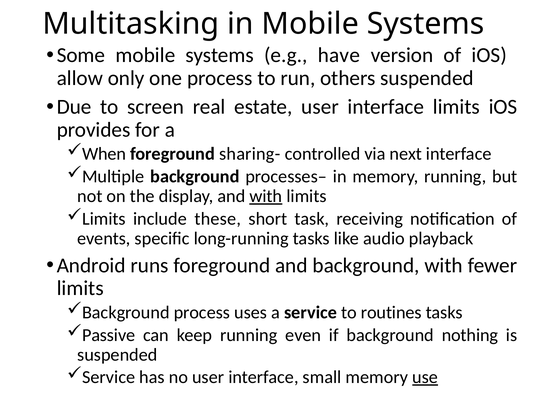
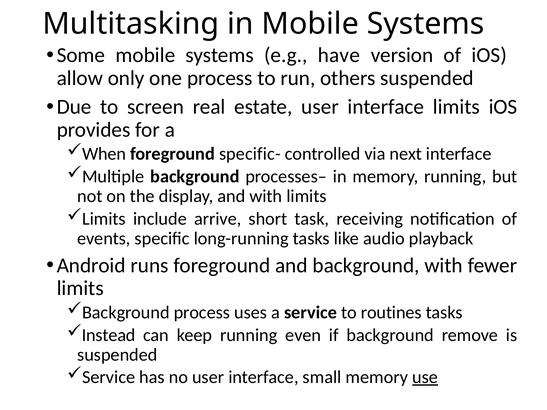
sharing-: sharing- -> specific- (250, 154)
with underline: present -> none (266, 196)
these: these -> arrive (218, 219)
Passive: Passive -> Instead (109, 335)
nothing: nothing -> remove (470, 335)
